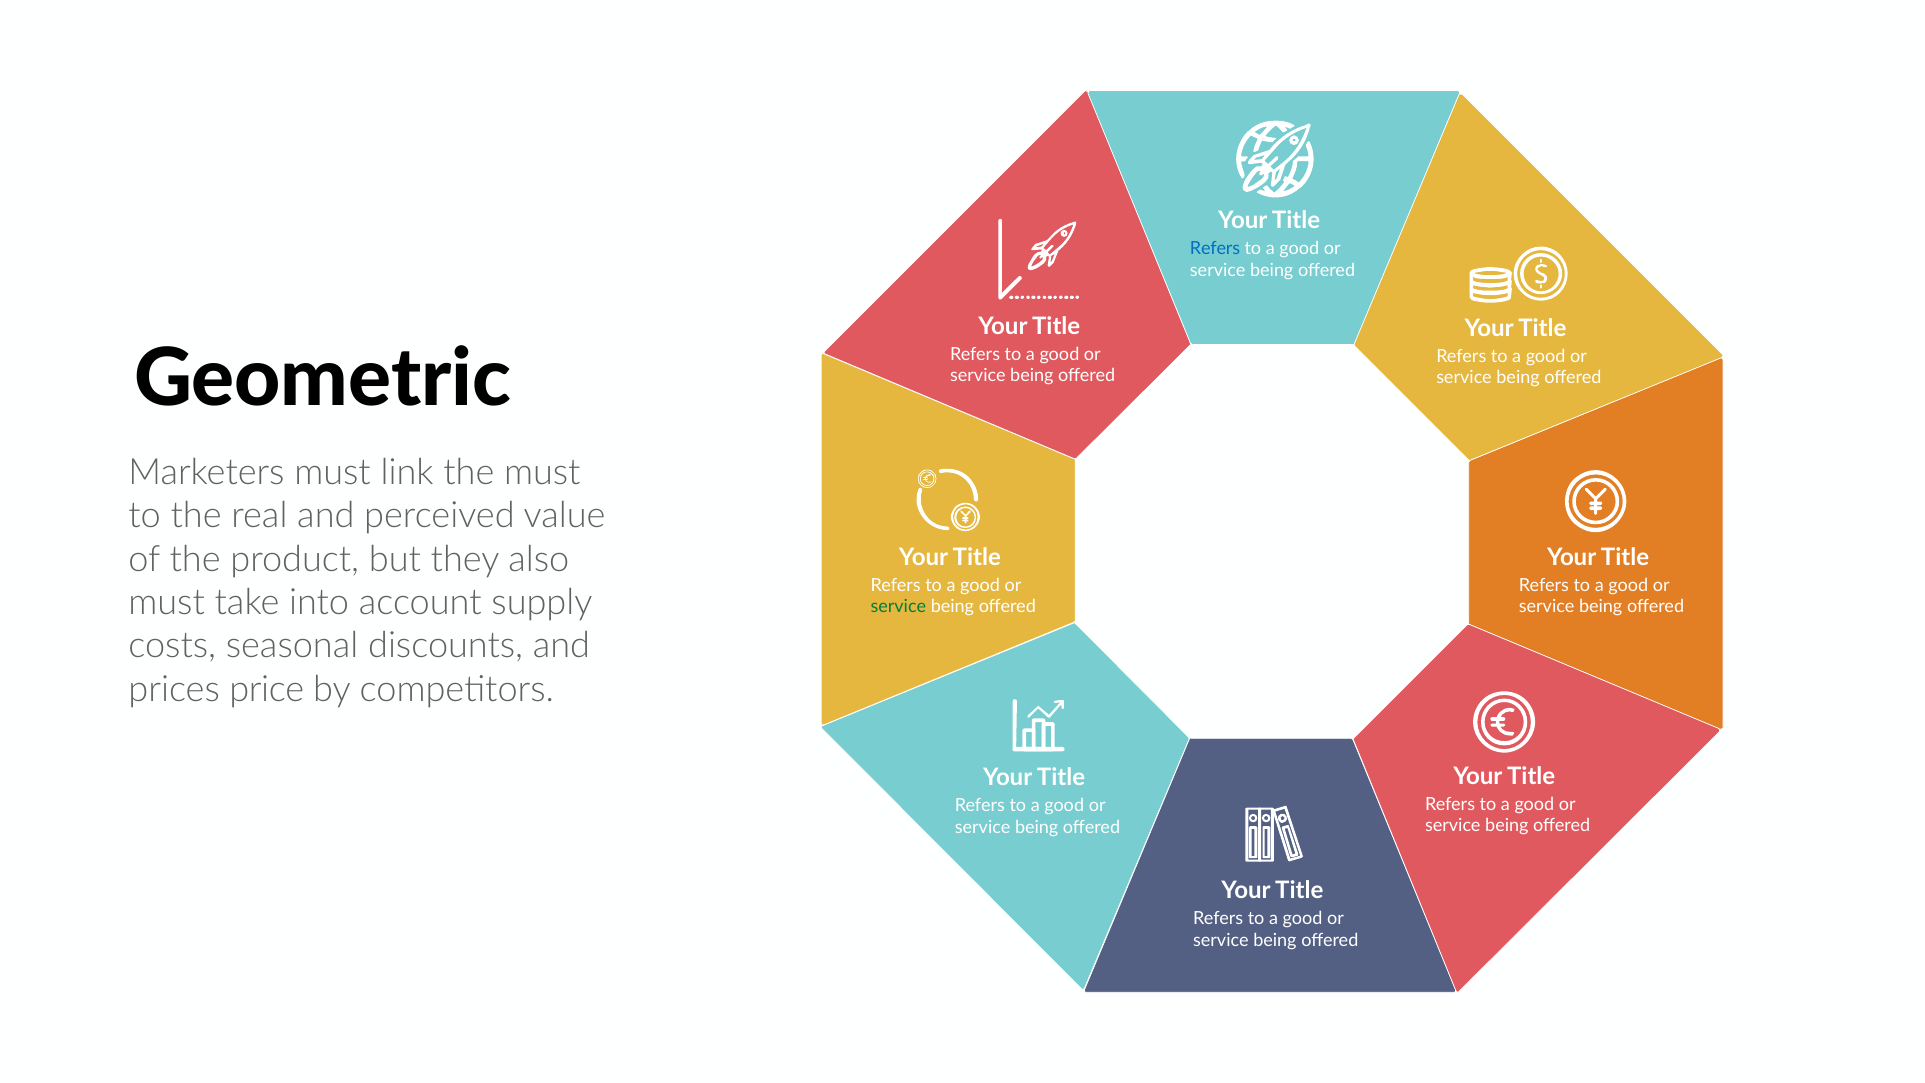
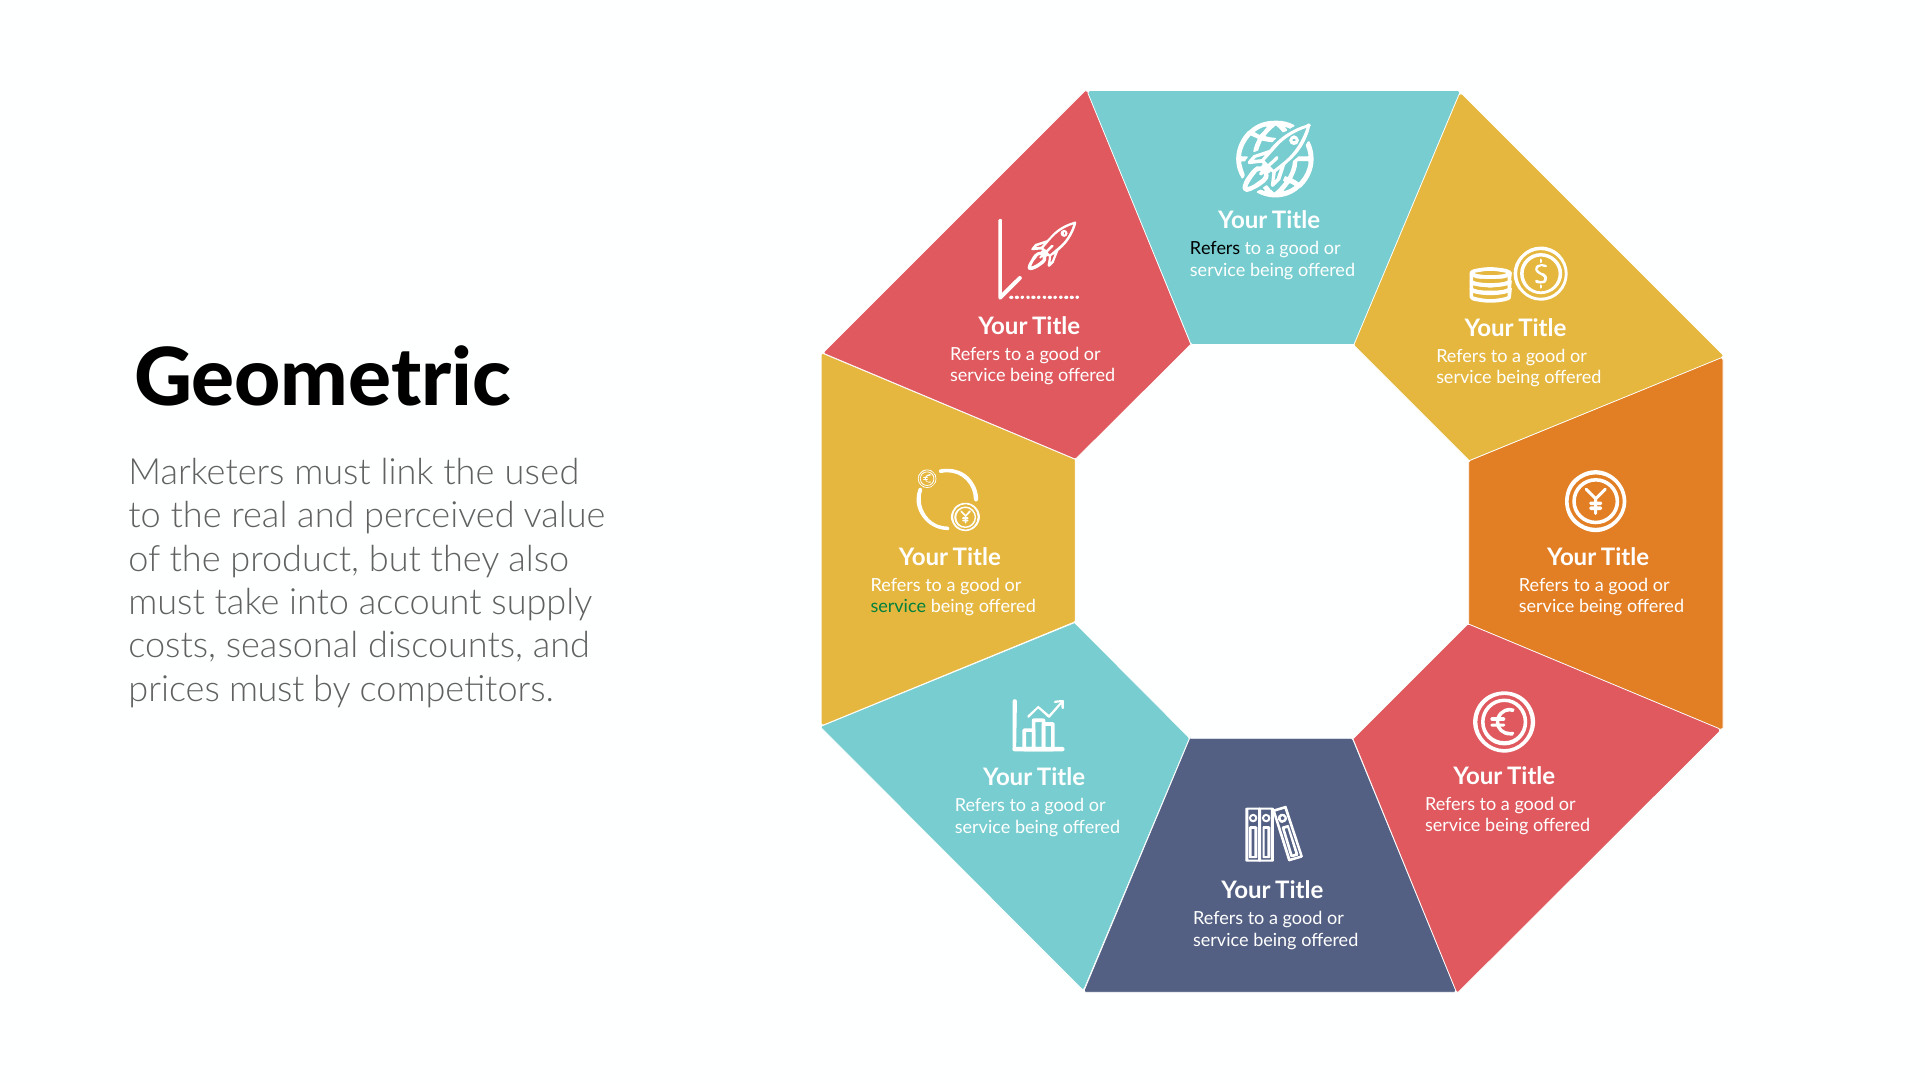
Refers colour: blue -> black (1215, 249)
the must: must -> used (542, 473)
prices price: price -> must (267, 689)
